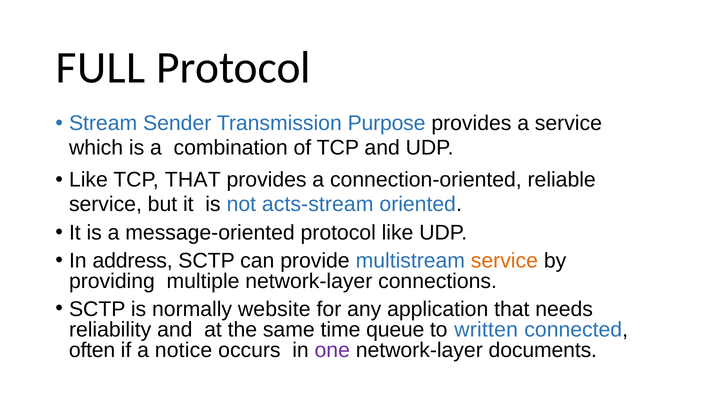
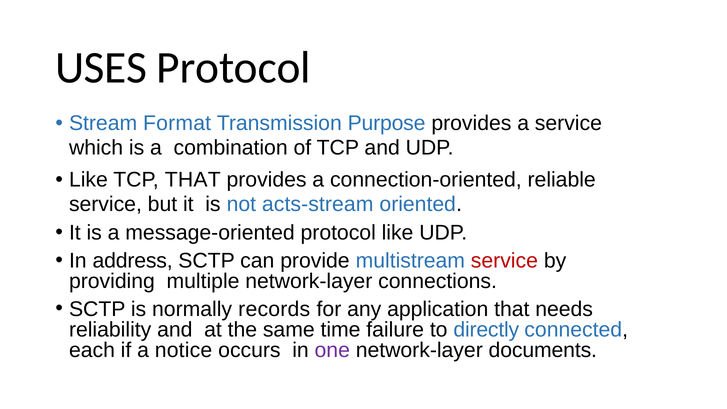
FULL: FULL -> USES (101, 68)
Sender: Sender -> Format (177, 123)
service colour: orange -> red (504, 261)
website: website -> records (274, 309)
queue: queue -> failure (395, 330)
written: written -> directly (486, 330)
often: often -> each (92, 350)
